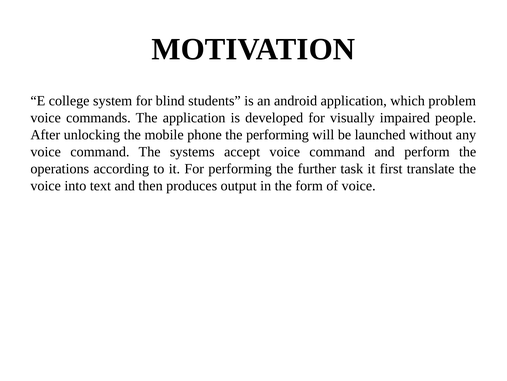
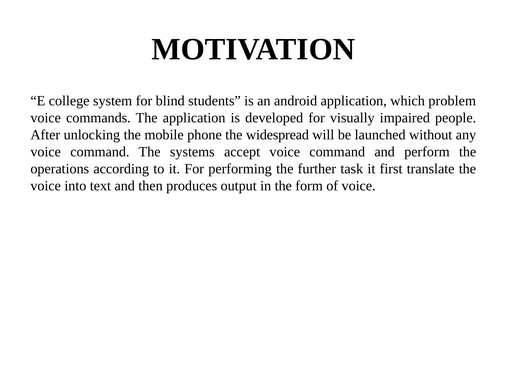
the performing: performing -> widespread (278, 135)
